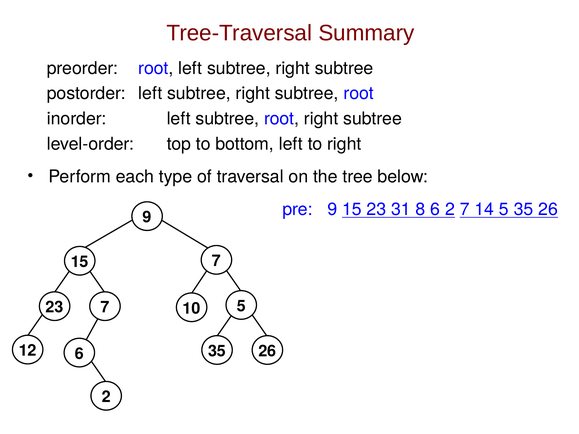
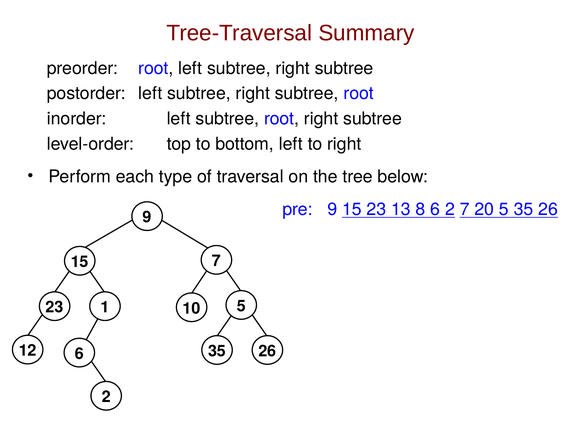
31: 31 -> 13 (401, 209)
14: 14 -> 20 (484, 209)
23 7: 7 -> 1 (105, 307)
